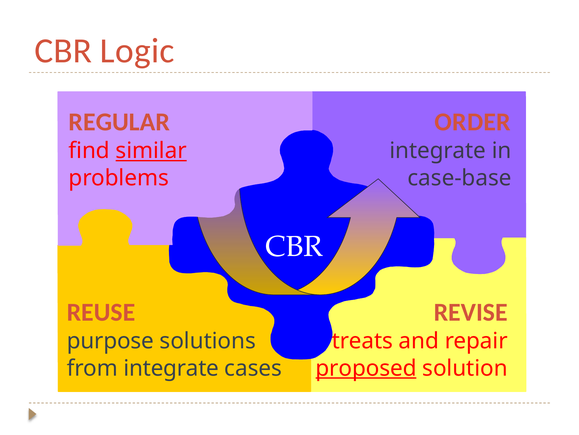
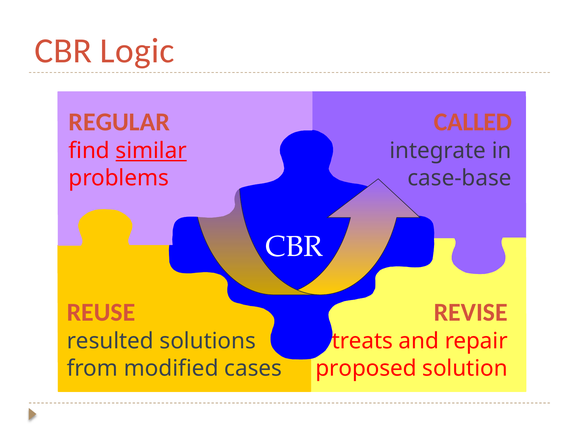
ORDER: ORDER -> CALLED (473, 122)
purpose: purpose -> resulted (110, 341)
from integrate: integrate -> modified (171, 368)
proposed underline: present -> none (366, 368)
